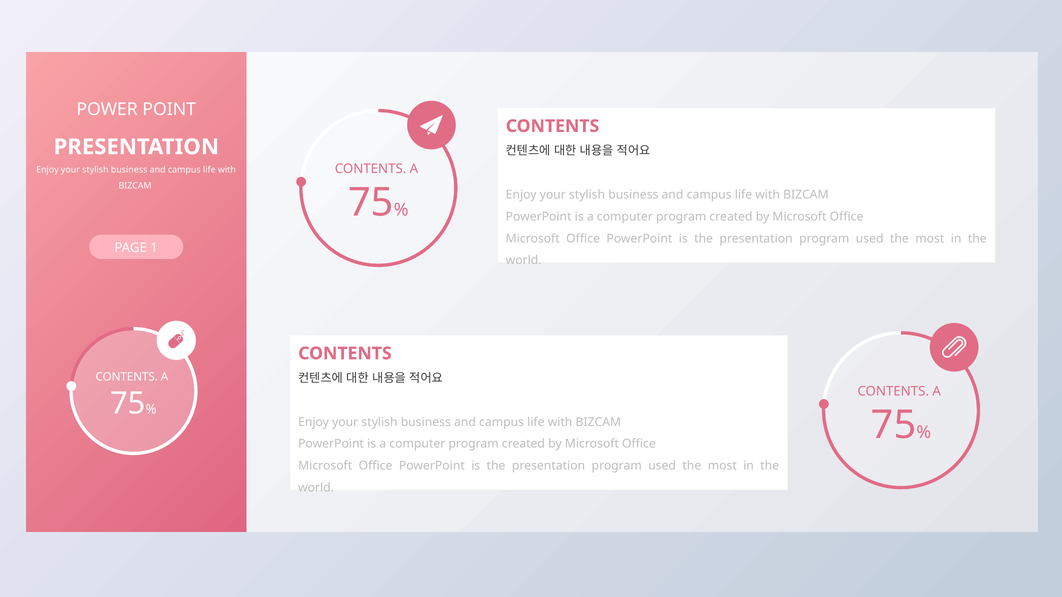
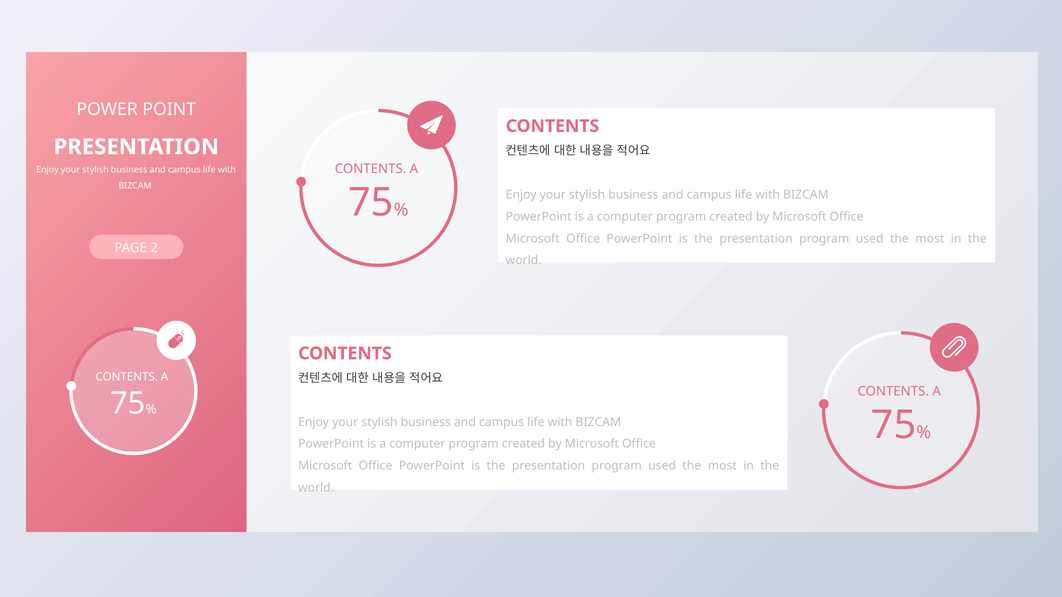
1: 1 -> 2 (154, 248)
